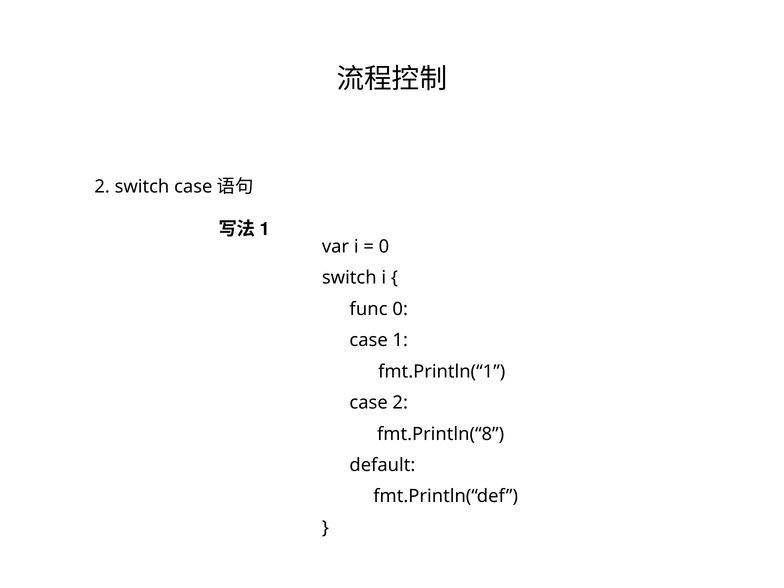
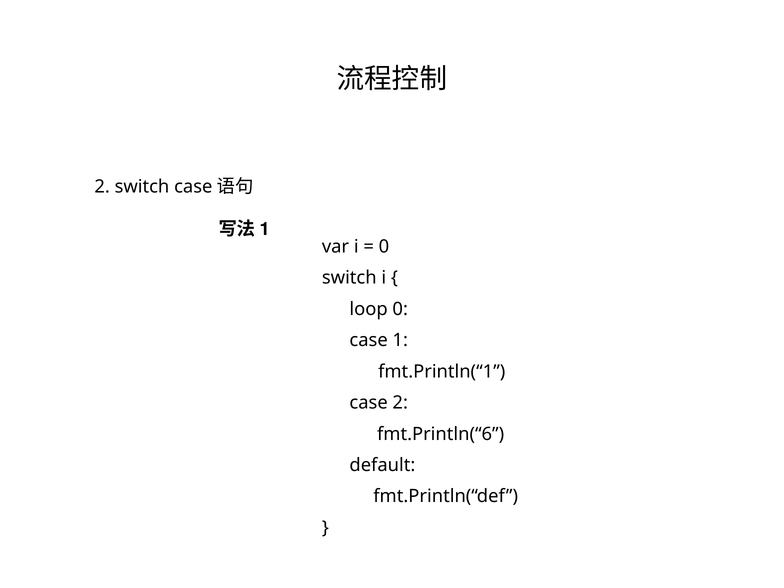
func: func -> loop (369, 309)
fmt.Println(“8: fmt.Println(“8 -> fmt.Println(“6 (441, 434)
